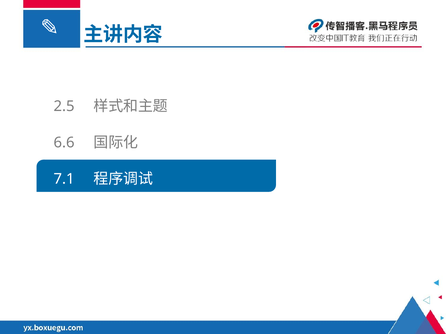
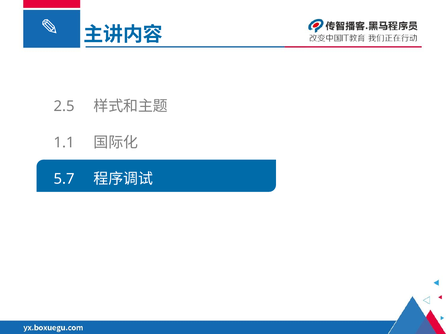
6.6: 6.6 -> 1.1 (64, 143)
7.1: 7.1 -> 5.7 (64, 179)
